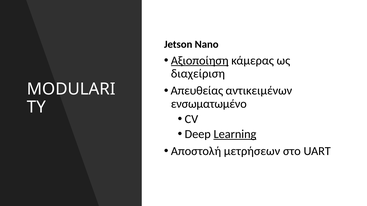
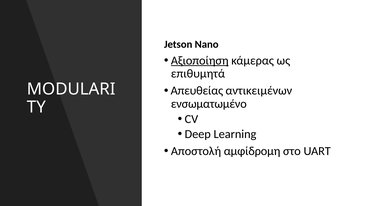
διαχείριση: διαχείριση -> επιθυμητά (198, 74)
Learning underline: present -> none (235, 134)
μετρήσεων: μετρήσεων -> αμφίδρομη (252, 151)
